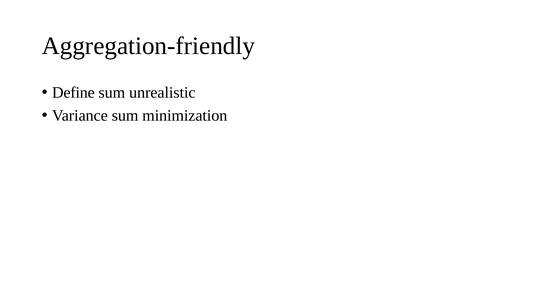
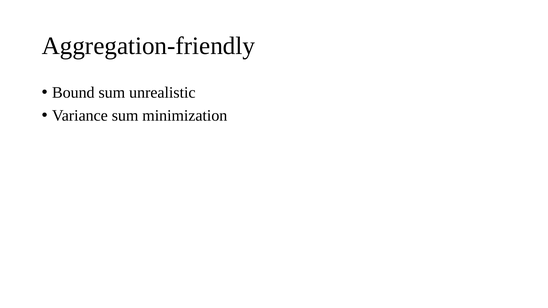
Define: Define -> Bound (73, 93)
